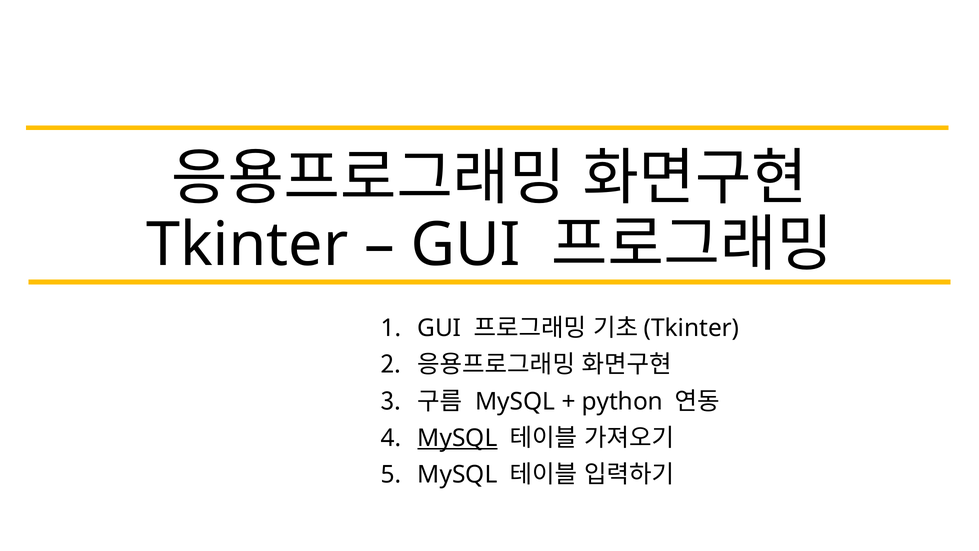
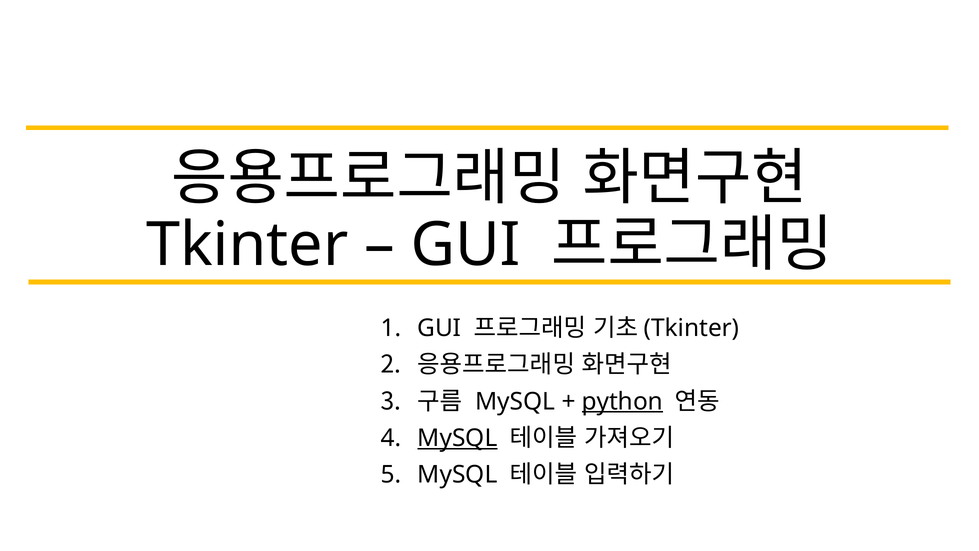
python underline: none -> present (622, 401)
